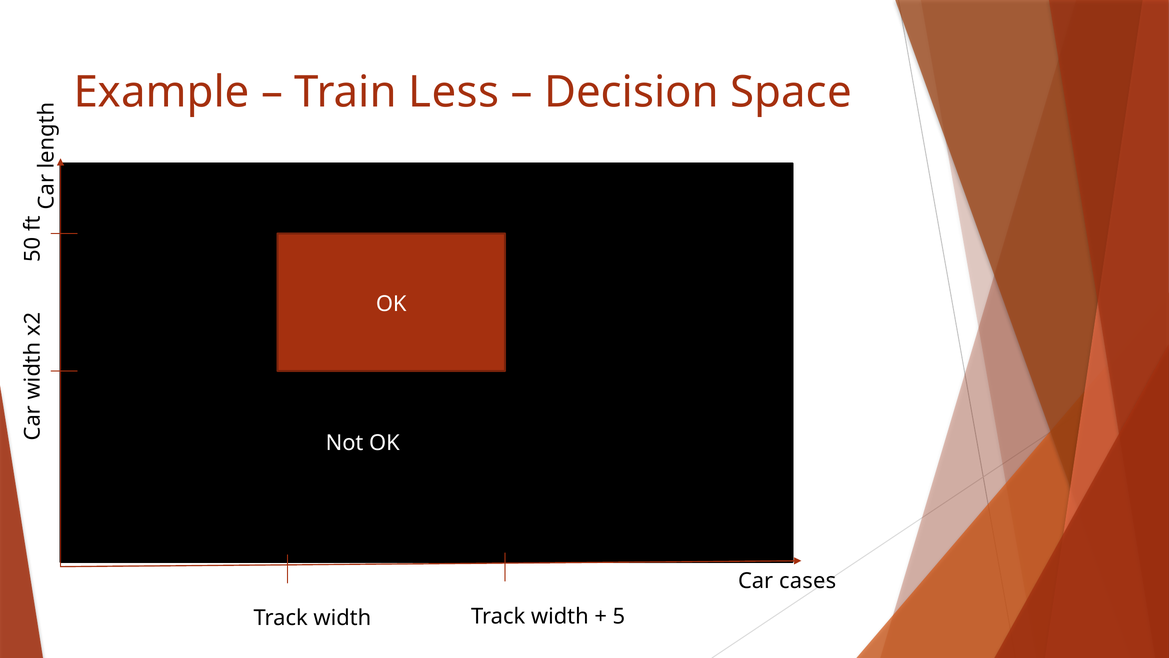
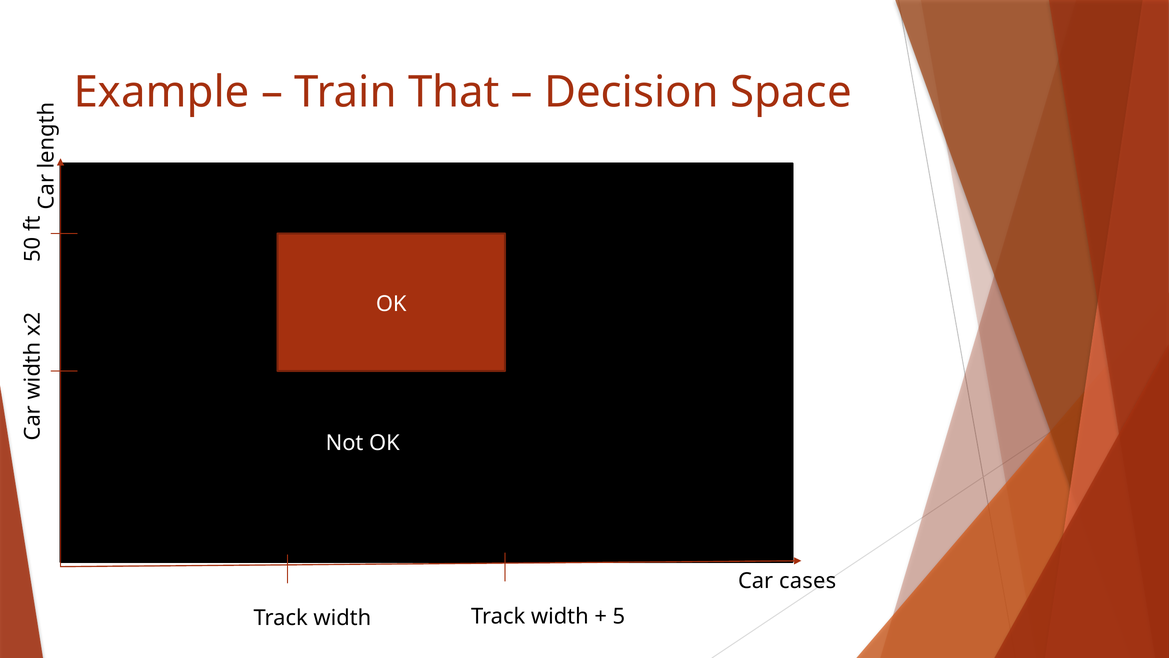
Less: Less -> That (454, 92)
